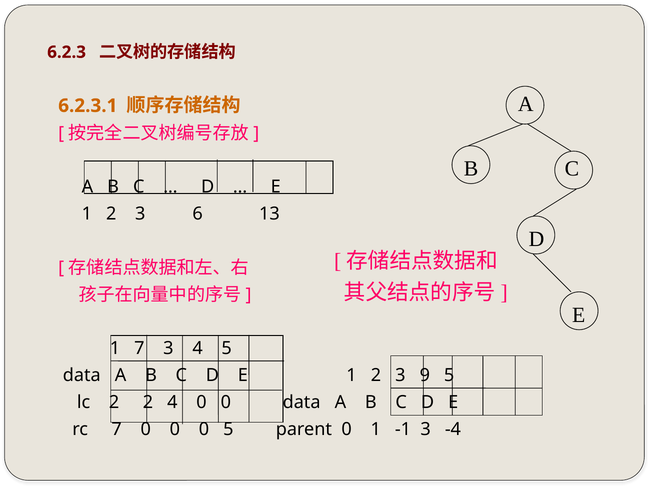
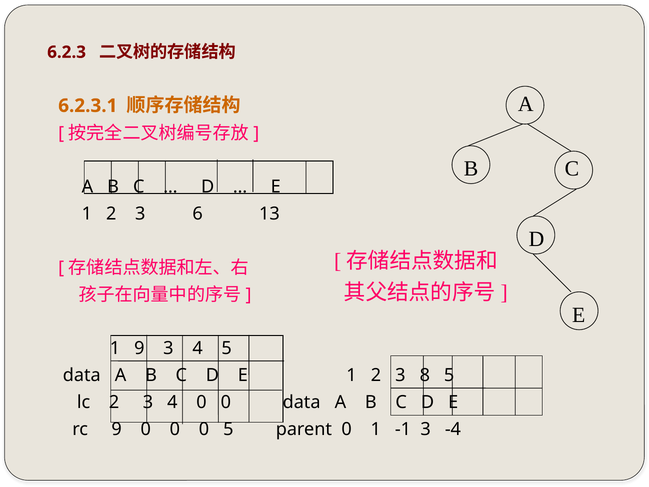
1 7: 7 -> 9 (139, 348)
9: 9 -> 8 (425, 375)
lc 2 2: 2 -> 3 (148, 402)
rc 7: 7 -> 9 (117, 429)
